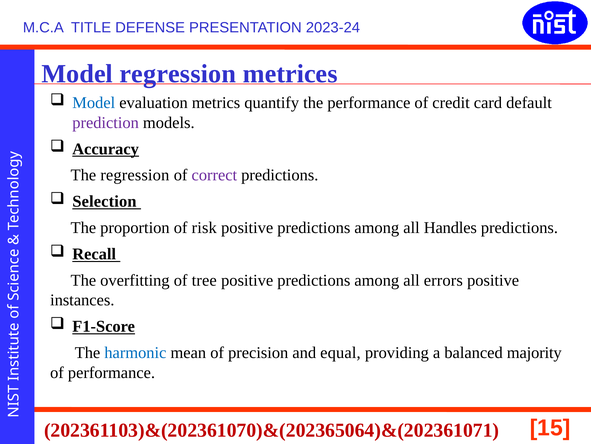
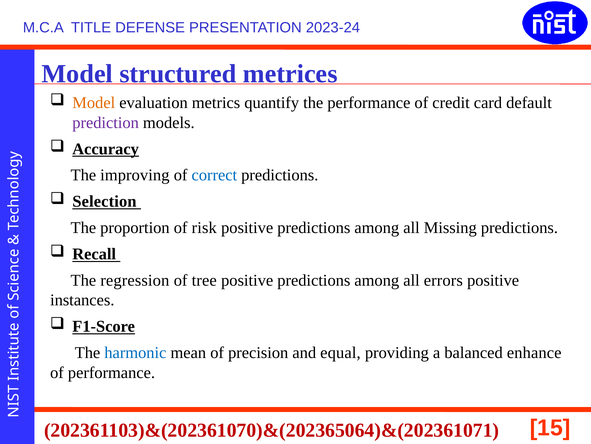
Model regression: regression -> structured (178, 74)
Model colour: blue -> orange (94, 103)
The regression: regression -> improving (135, 175)
correct colour: purple -> blue (214, 175)
Handles: Handles -> Missing (450, 227)
overfitting: overfitting -> regression (135, 280)
majority: majority -> enhance (534, 352)
